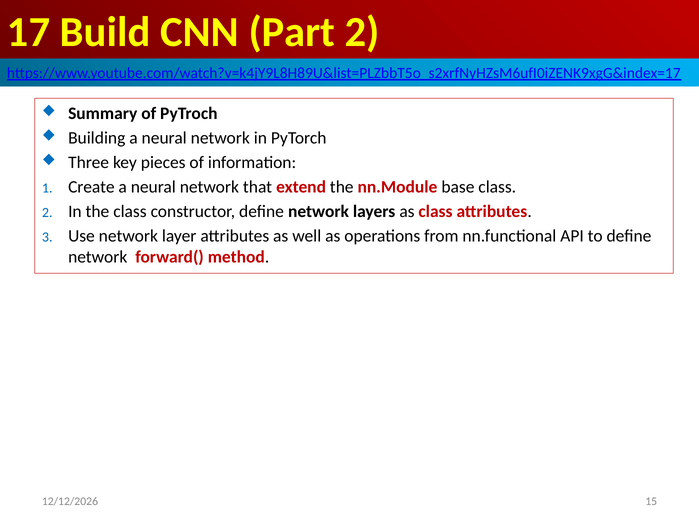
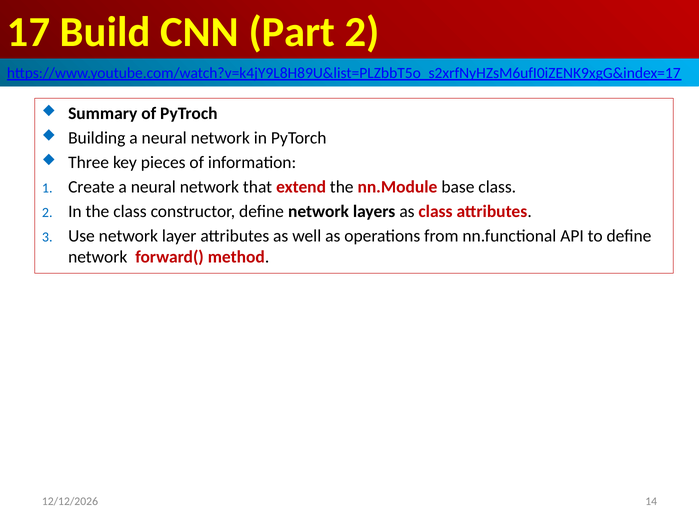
15: 15 -> 14 (651, 501)
